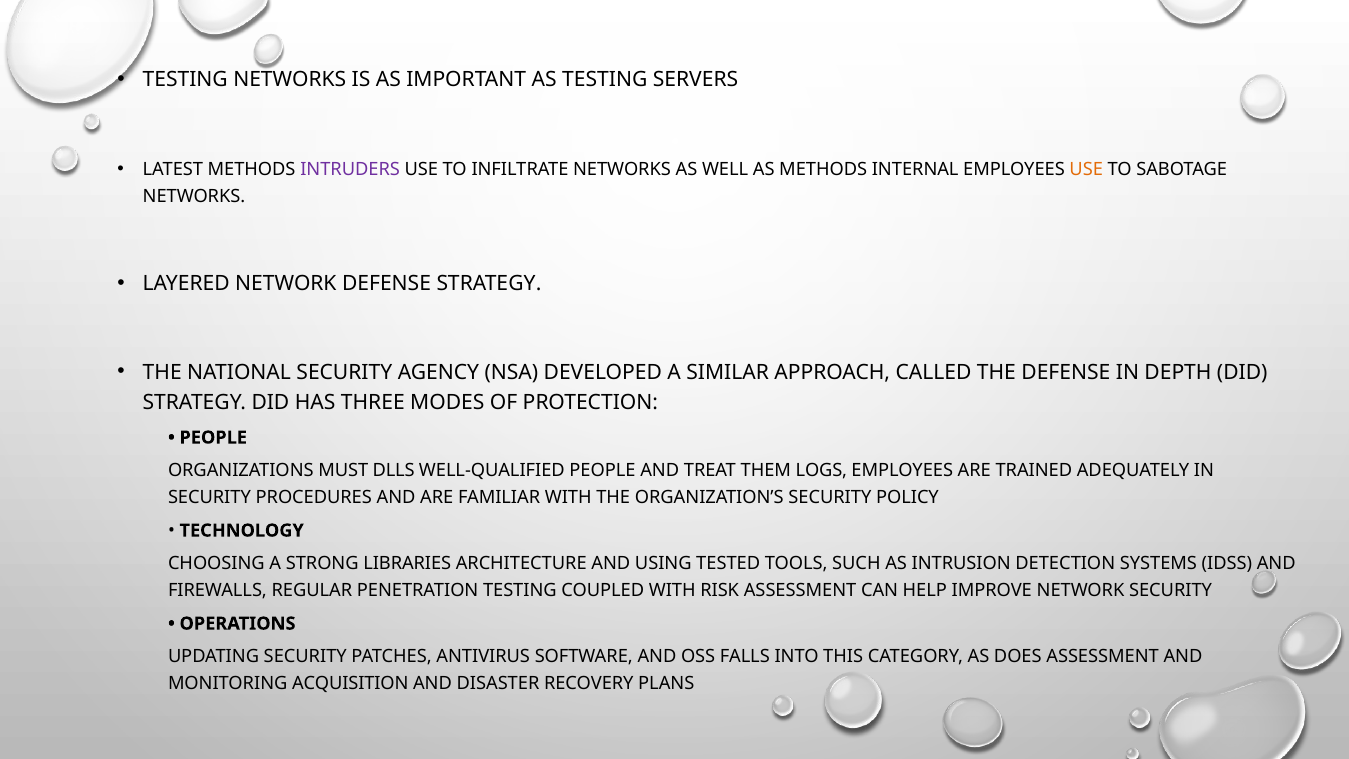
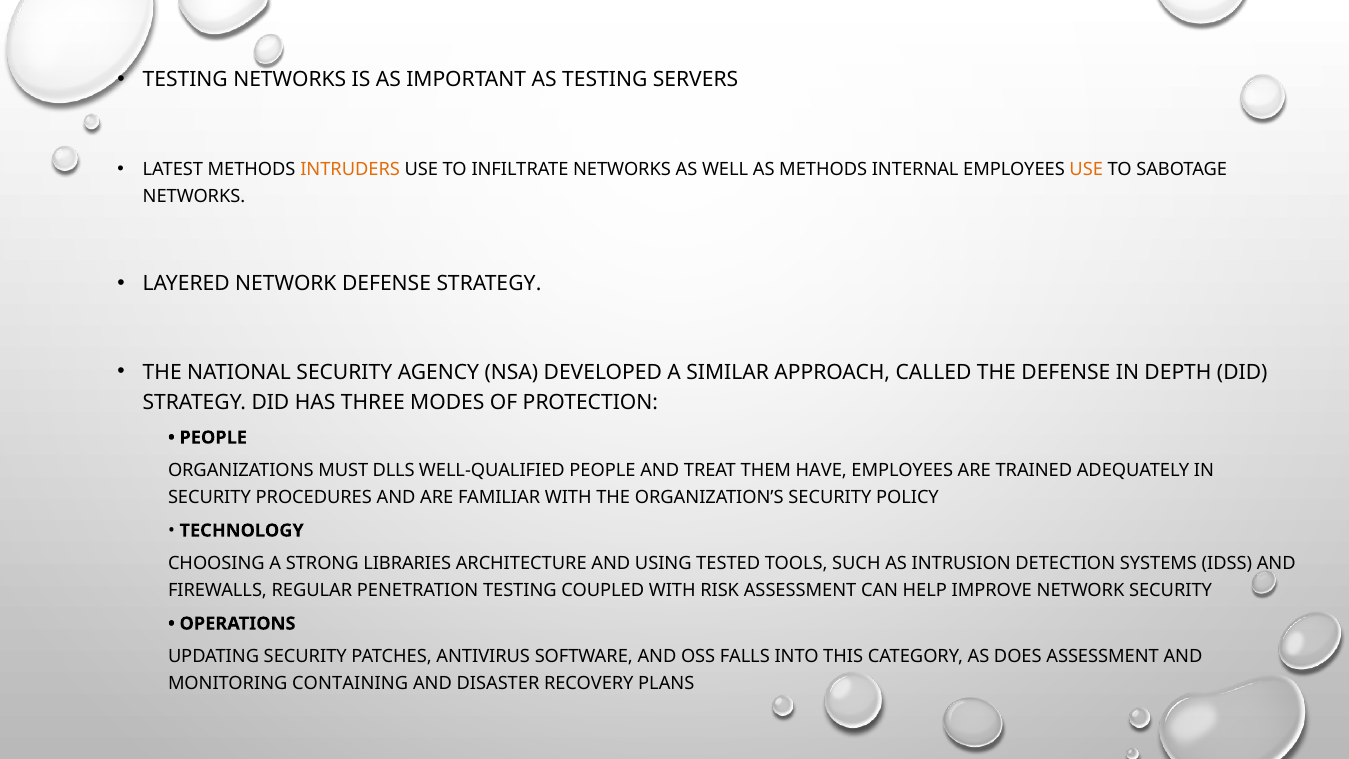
INTRUDERS colour: purple -> orange (350, 170)
LOGS: LOGS -> HAVE (821, 471)
ACQUISITION: ACQUISITION -> CONTAINING (350, 683)
